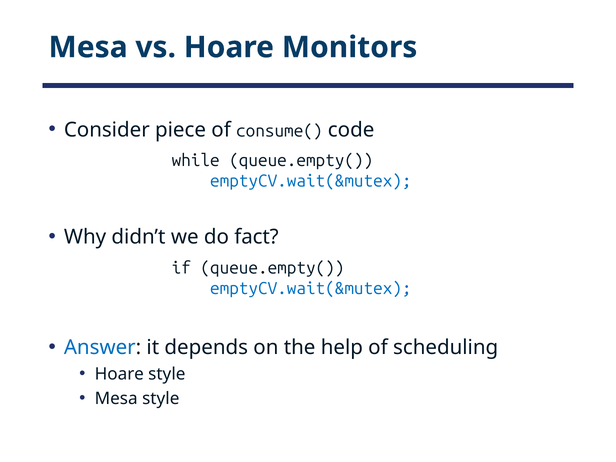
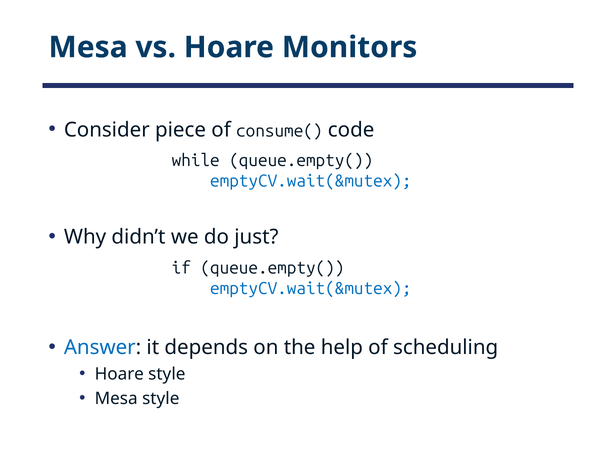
fact: fact -> just (256, 237)
